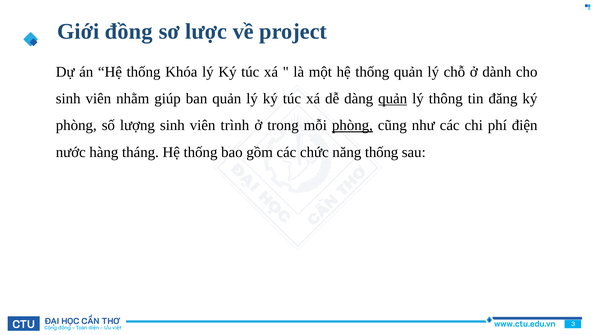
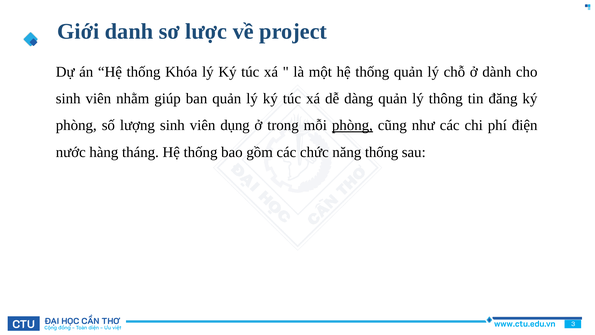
Giới đồng: đồng -> danh (129, 31)
quản underline: present -> none (393, 99)
trình: trình -> dụng (235, 125)
